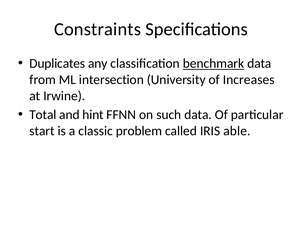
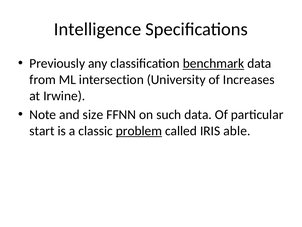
Constraints: Constraints -> Intelligence (98, 29)
Duplicates: Duplicates -> Previously (57, 63)
Total: Total -> Note (43, 114)
hint: hint -> size (93, 114)
problem underline: none -> present (139, 131)
